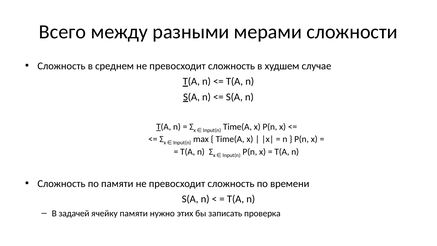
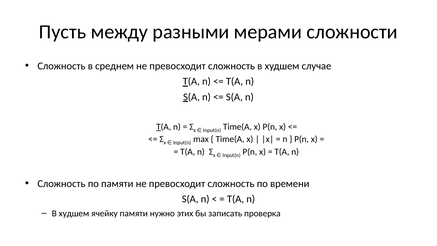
Всего: Всего -> Пусть (63, 32)
задачей: задачей -> худшем (74, 213)
